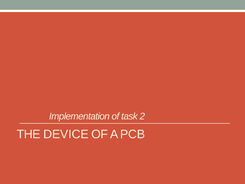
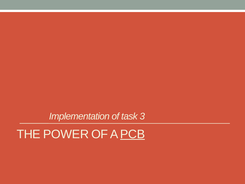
2: 2 -> 3 (142, 116)
DEVICE: DEVICE -> POWER (66, 134)
PCB underline: none -> present (133, 134)
